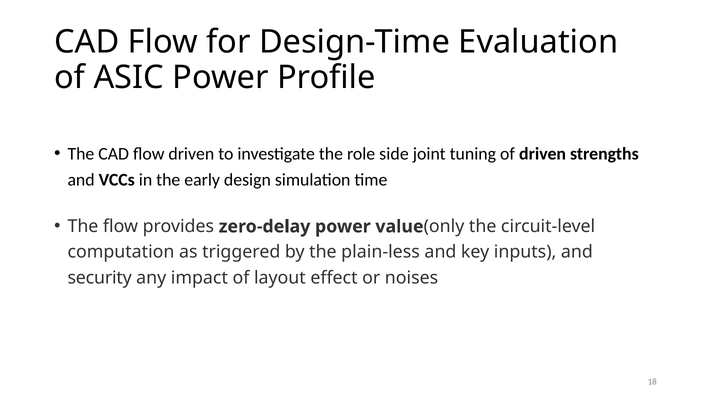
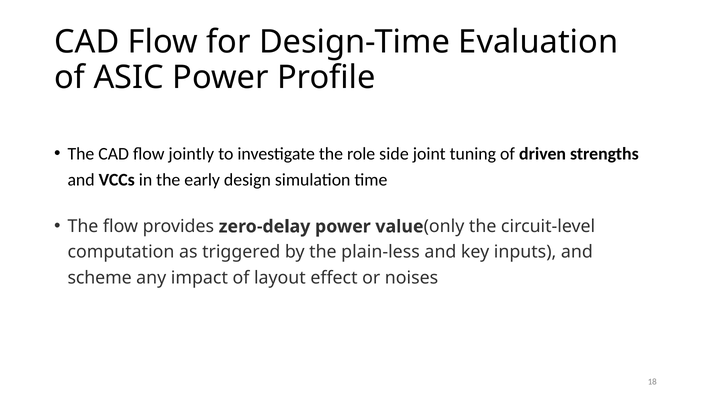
flow driven: driven -> jointly (191, 154)
security: security -> scheme (100, 278)
